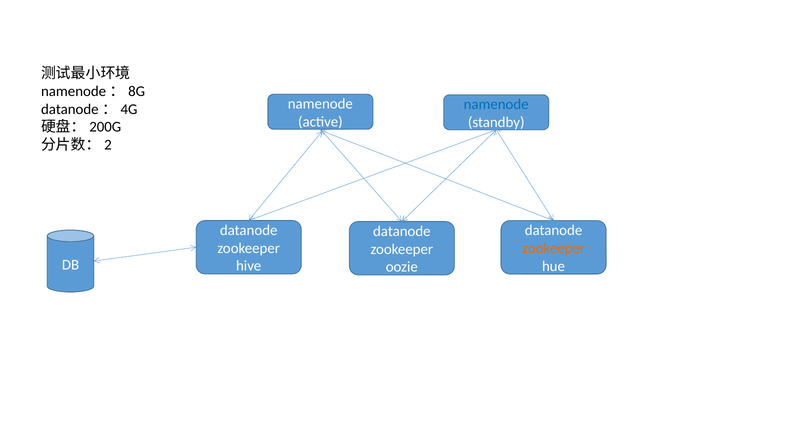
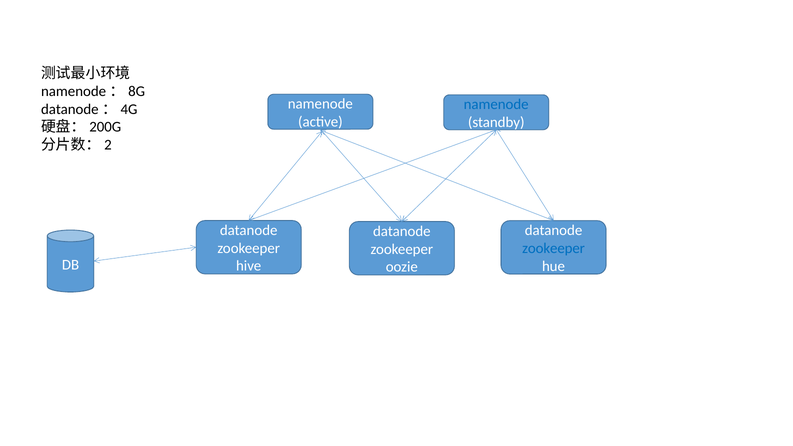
zookeeper colour: orange -> blue (554, 248)
